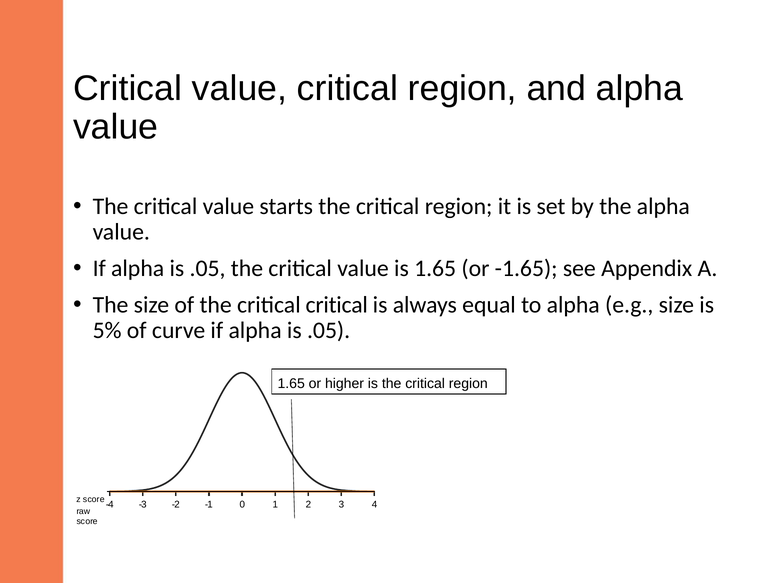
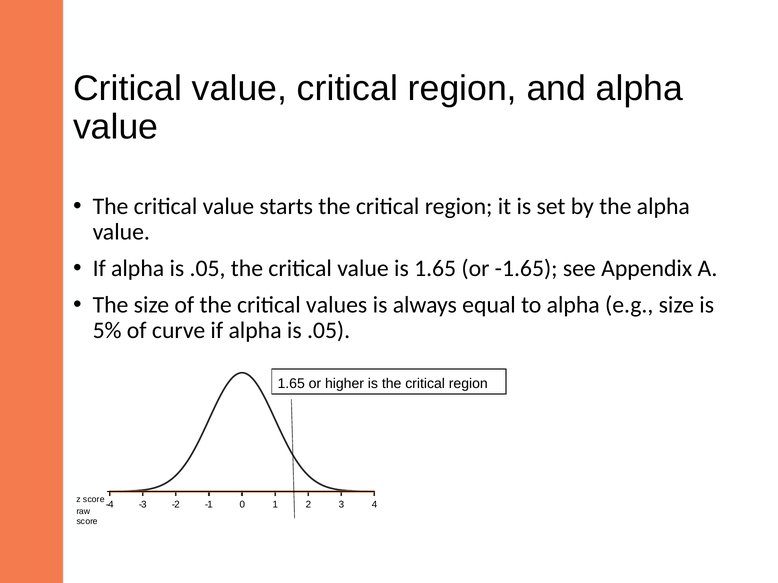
critical critical: critical -> values (337, 305)
